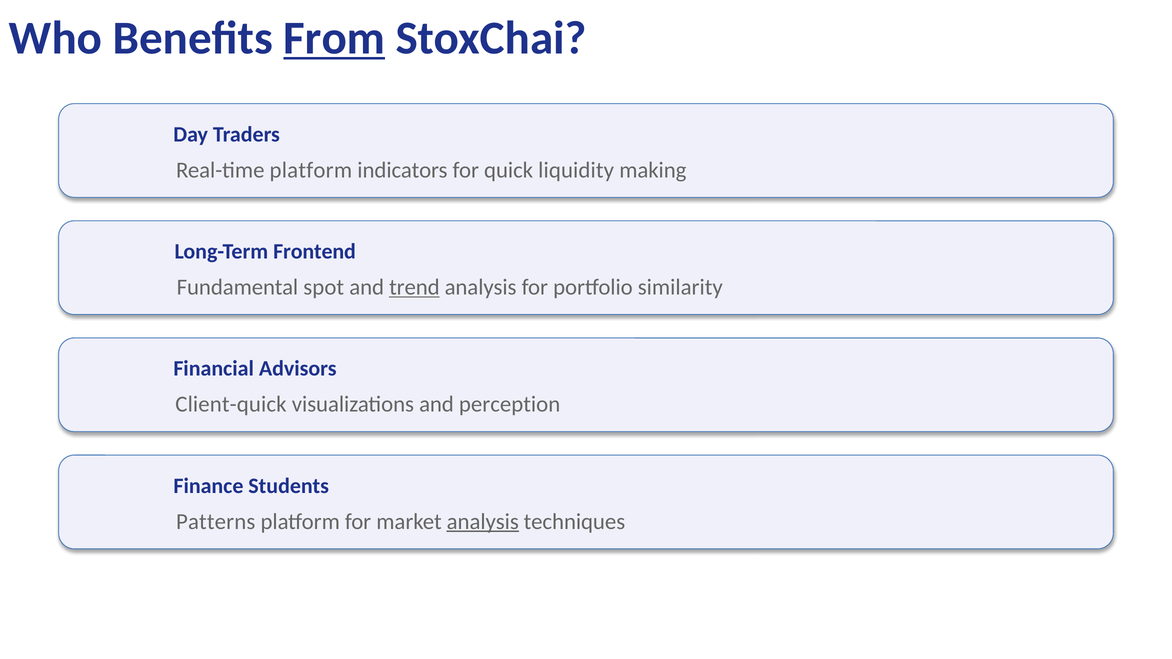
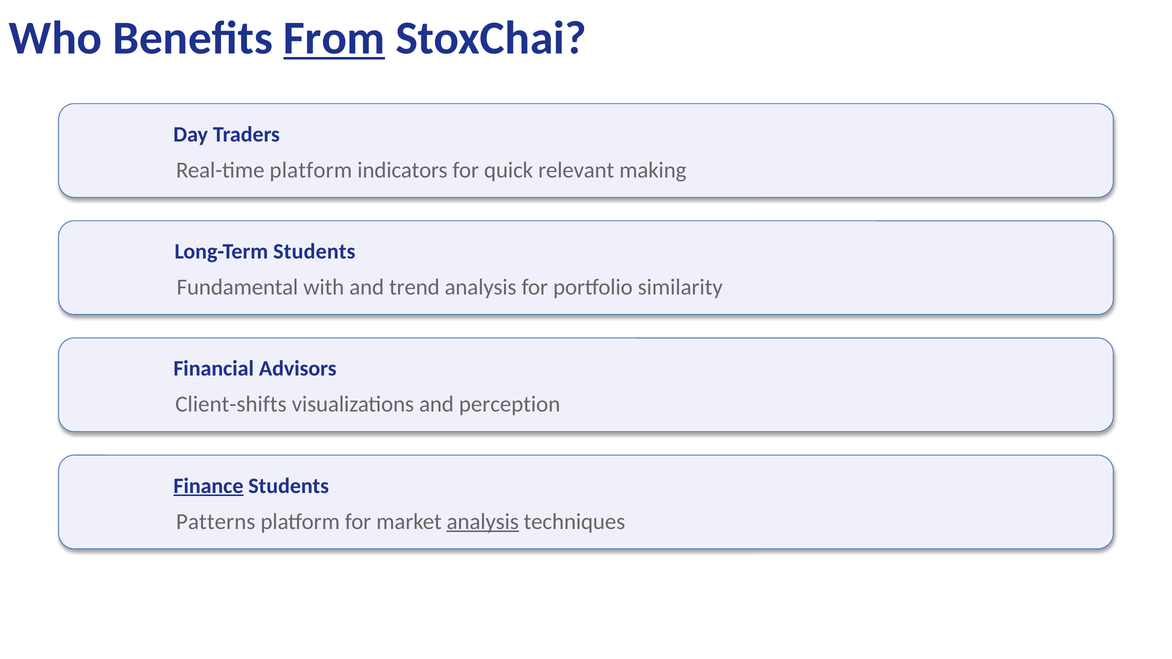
liquidity: liquidity -> relevant (576, 170)
Long-Term Frontend: Frontend -> Students (314, 252)
spot: spot -> with (324, 287)
trend underline: present -> none (414, 287)
Client-quick: Client-quick -> Client-shifts (231, 404)
Finance underline: none -> present (208, 486)
